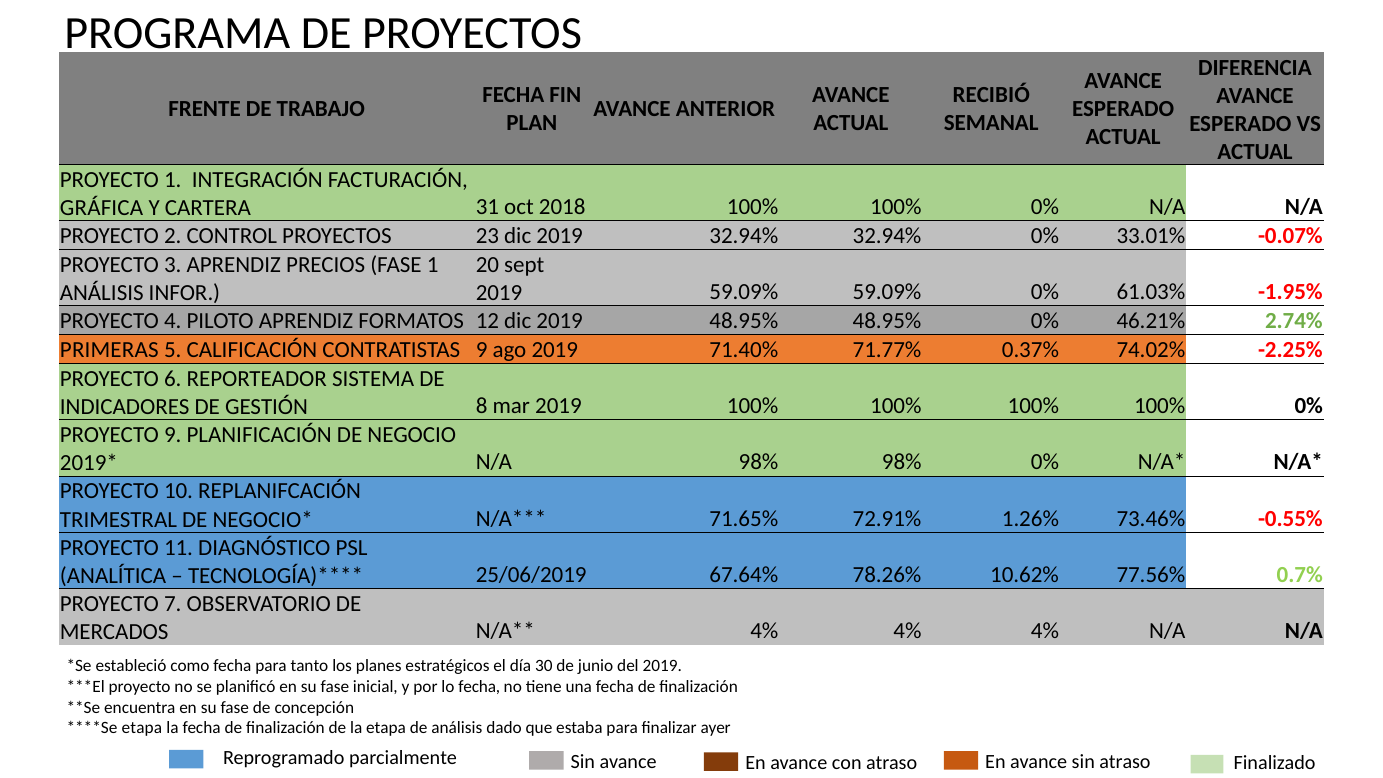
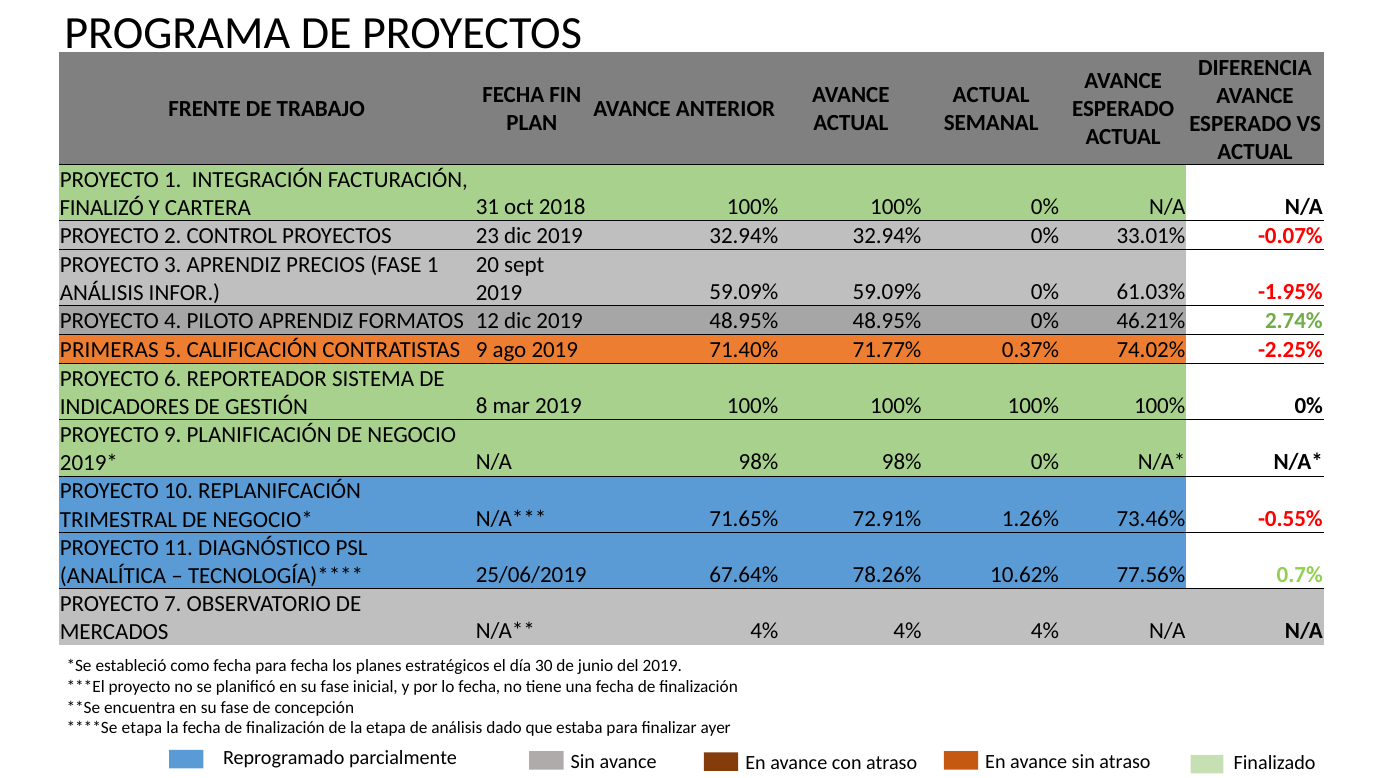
RECIBIÓ: RECIBIÓ -> ACTUAL (991, 95)
GRÁFICA: GRÁFICA -> FINALIZÓ (102, 208)
para tanto: tanto -> fecha (309, 666)
